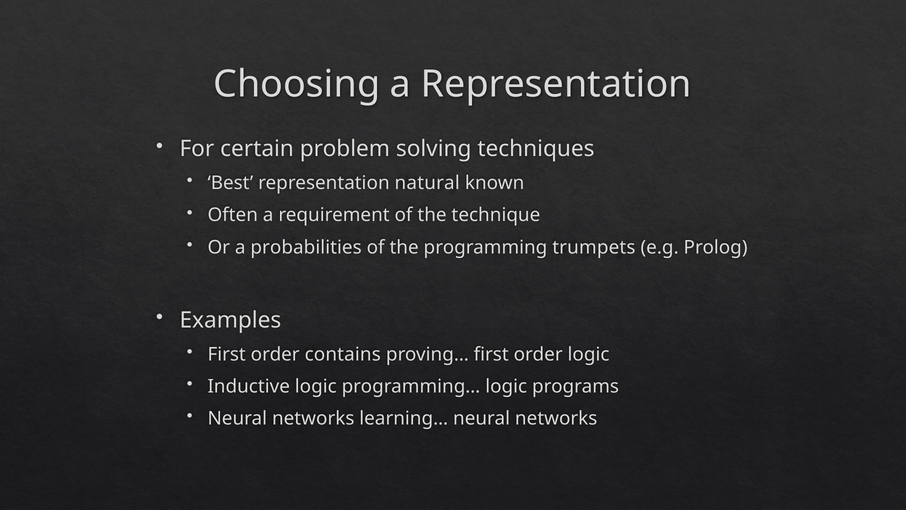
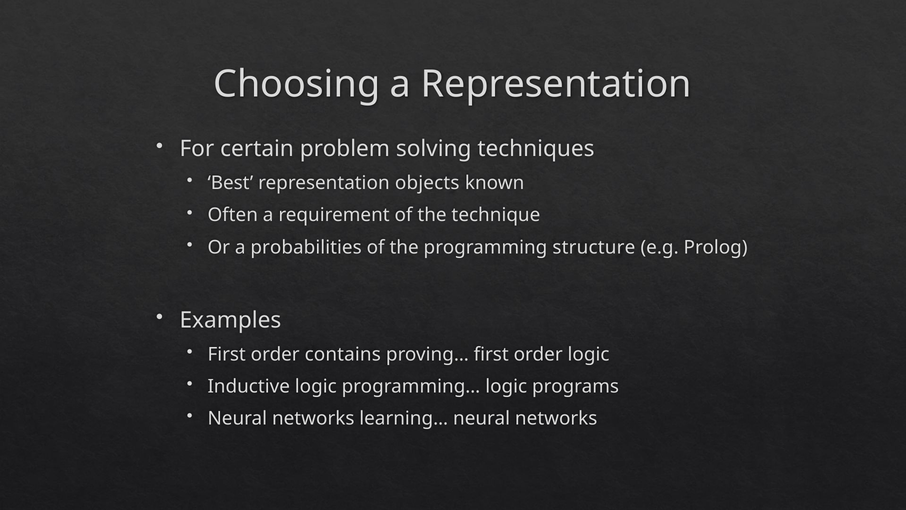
natural: natural -> objects (427, 183)
trumpets: trumpets -> structure (594, 247)
